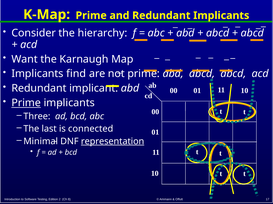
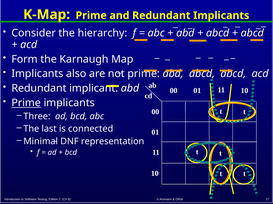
Want: Want -> Form (25, 59)
find: find -> also (76, 74)
representation underline: present -> none (113, 142)
